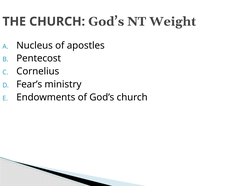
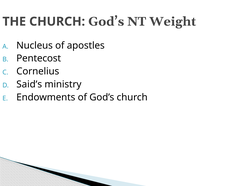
Fear’s: Fear’s -> Said’s (29, 84)
